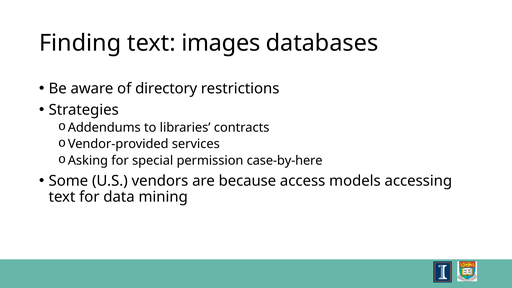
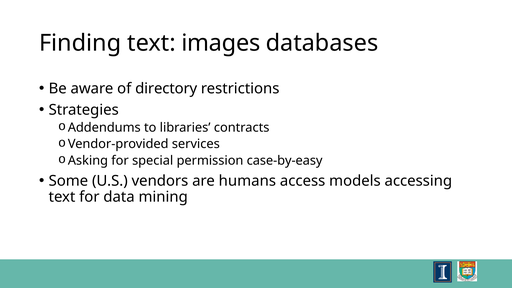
case-by-here: case-by-here -> case-by-easy (285, 161)
because: because -> humans (247, 181)
